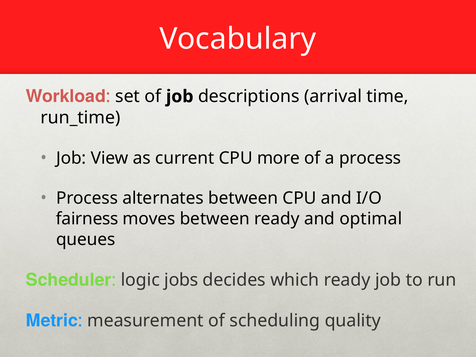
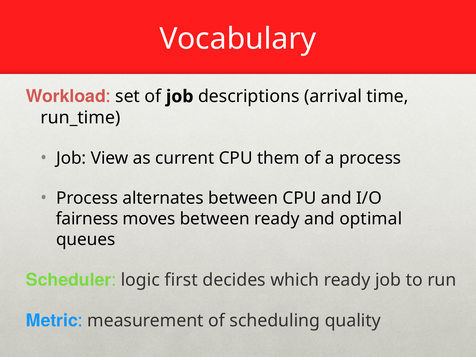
more: more -> them (278, 158)
jobs: jobs -> first (181, 280)
